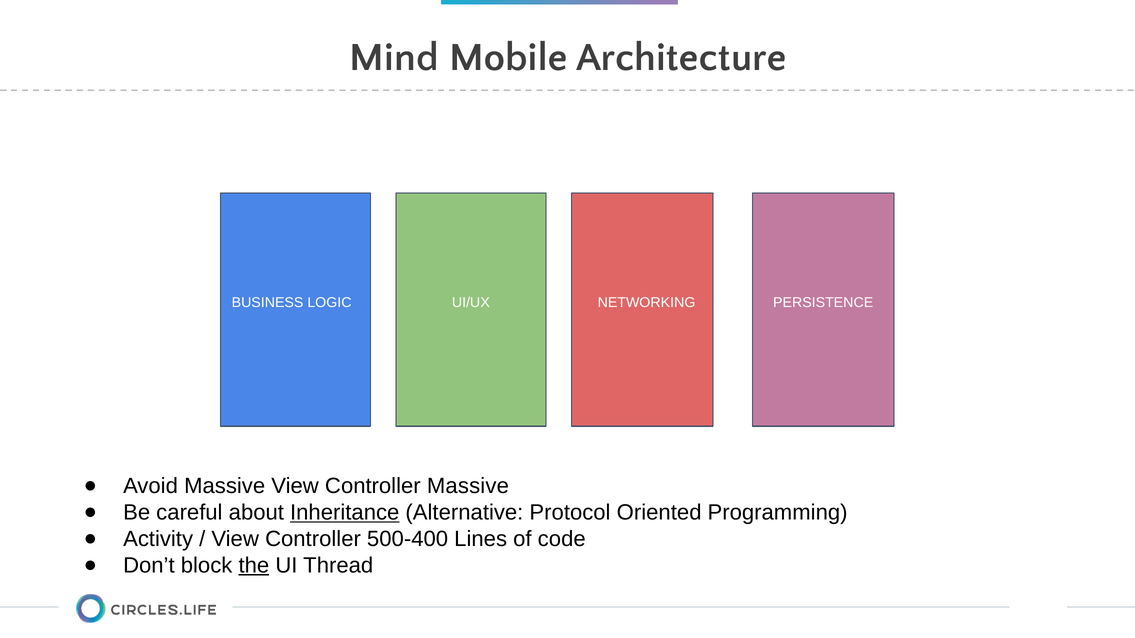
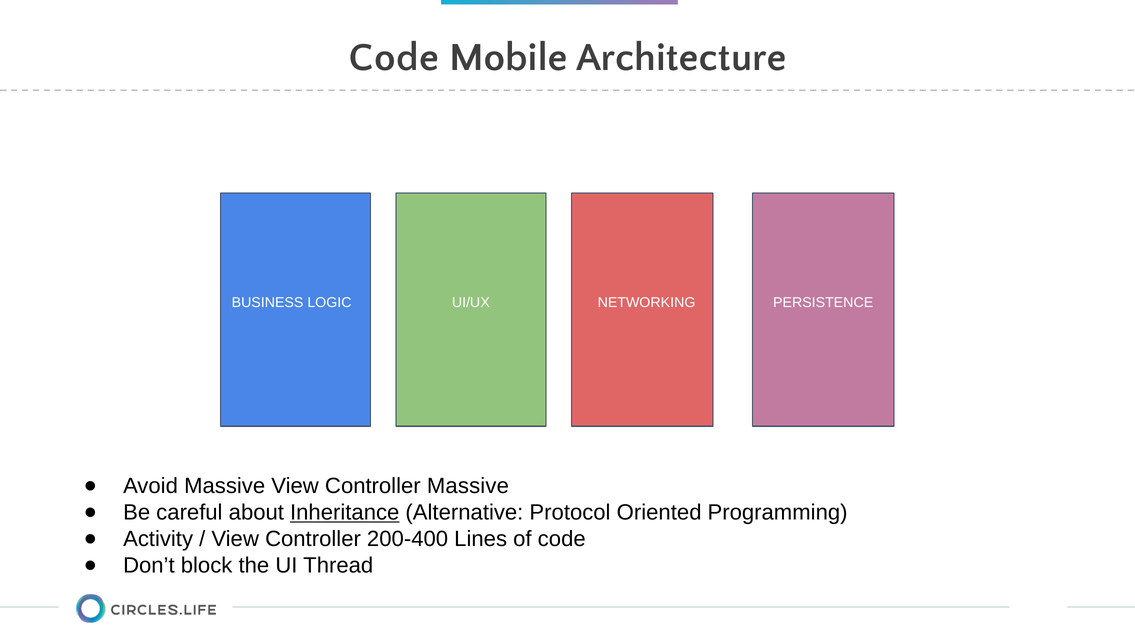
Mind: Mind -> Code (394, 57)
500-400: 500-400 -> 200-400 (408, 539)
the underline: present -> none (254, 566)
